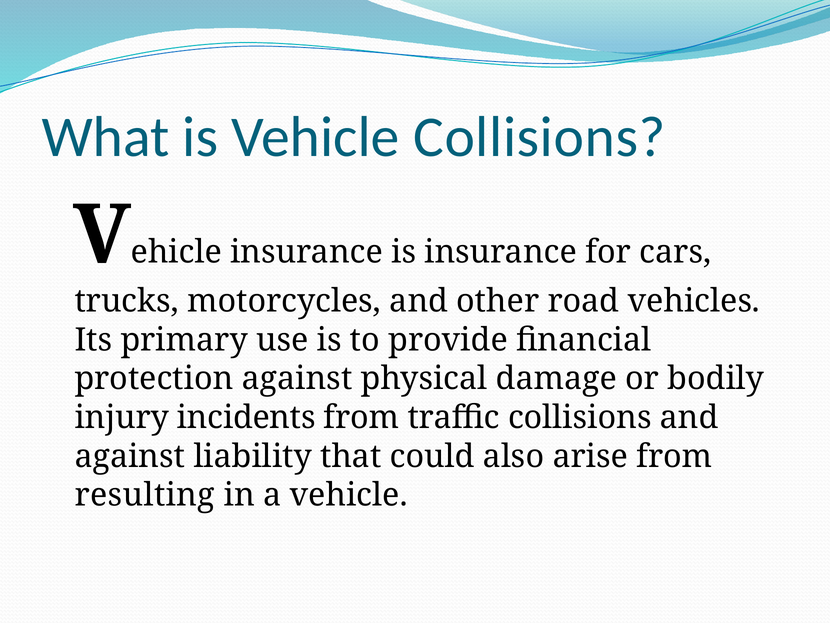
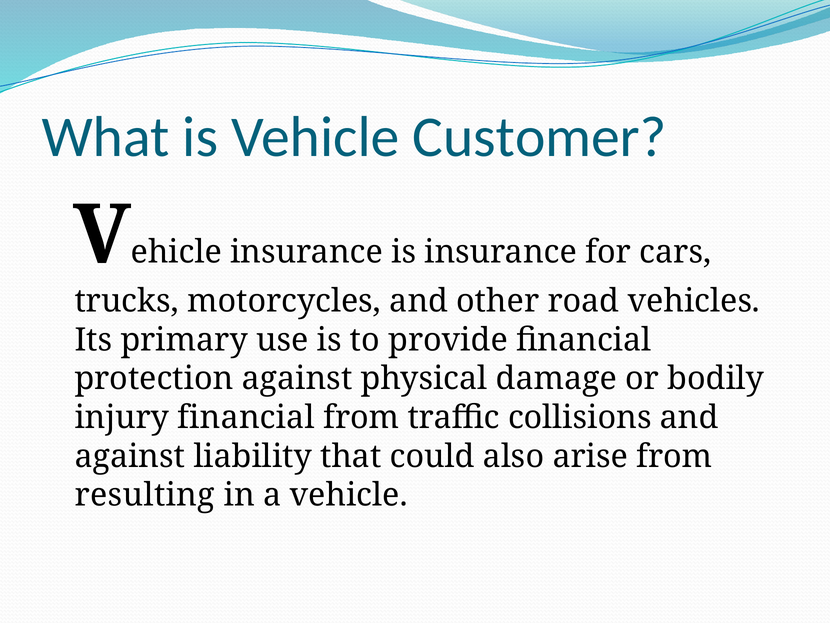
Vehicle Collisions: Collisions -> Customer (540, 137)
injury incidents: incidents -> financial (246, 417)
